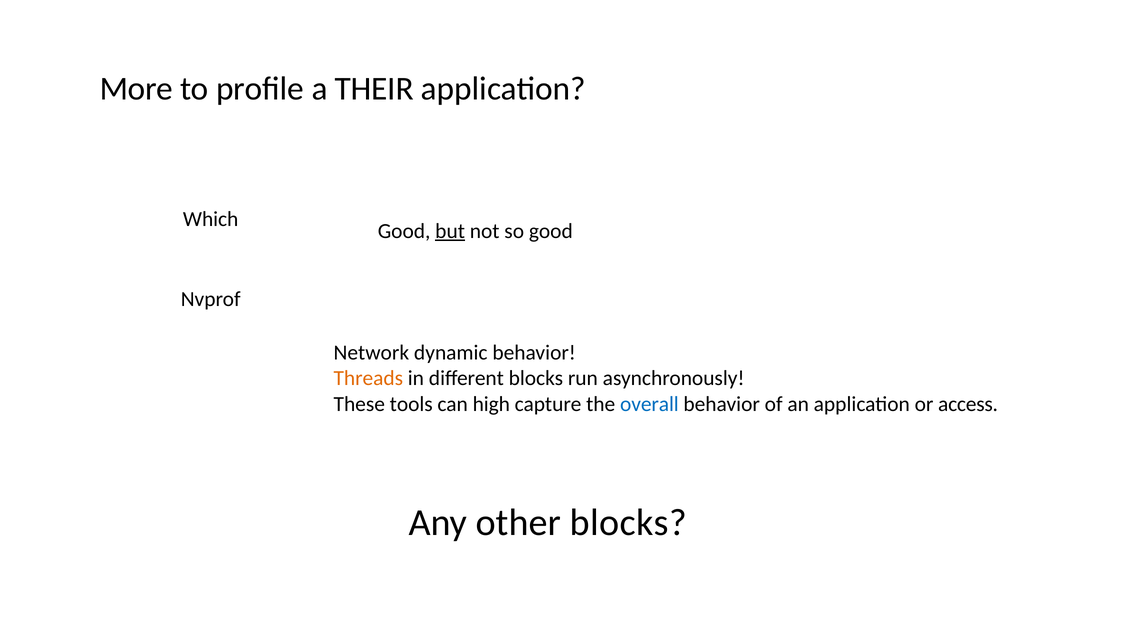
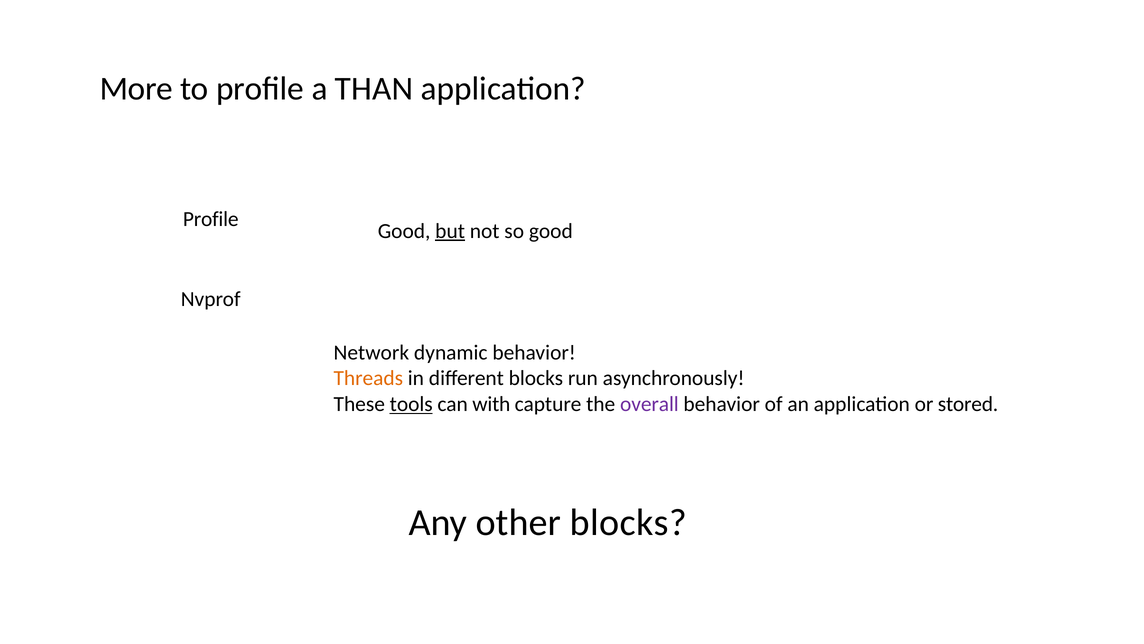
THEIR: THEIR -> THAN (374, 89)
Which: Which -> Profile (211, 219)
tools underline: none -> present (411, 404)
high: high -> with (491, 404)
overall colour: blue -> purple (649, 404)
access: access -> stored (968, 404)
